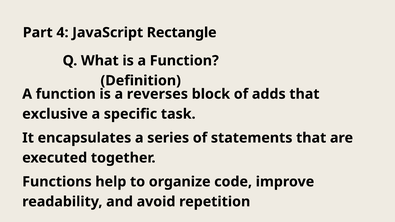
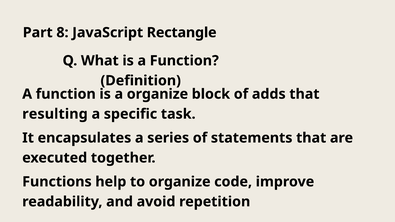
4: 4 -> 8 (62, 33)
a reverses: reverses -> organize (157, 94)
exclusive: exclusive -> resulting (55, 114)
